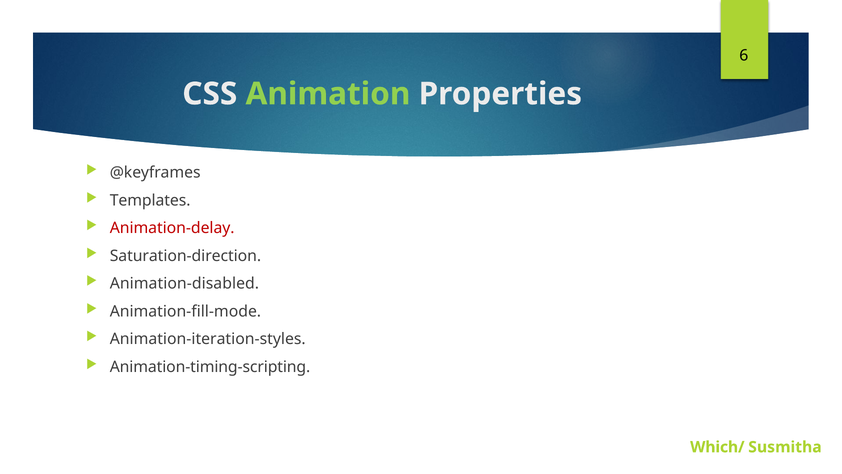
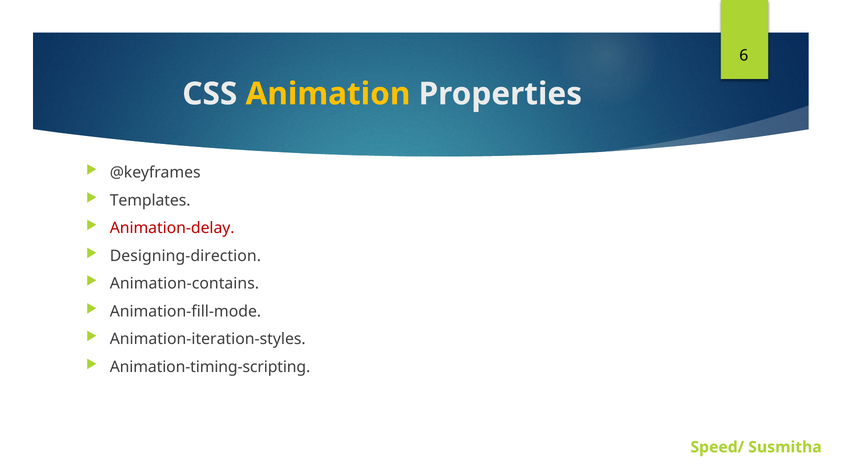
Animation colour: light green -> yellow (328, 94)
Saturation-direction: Saturation-direction -> Designing-direction (185, 256)
Animation-disabled: Animation-disabled -> Animation-contains (184, 283)
Which/: Which/ -> Speed/ (717, 447)
